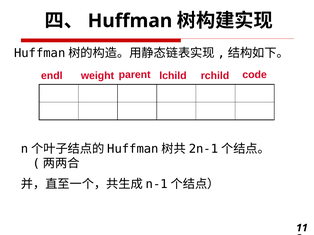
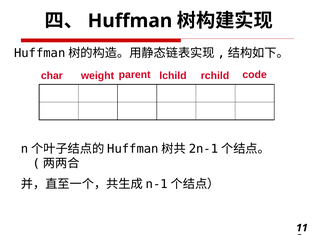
endl: endl -> char (52, 76)
